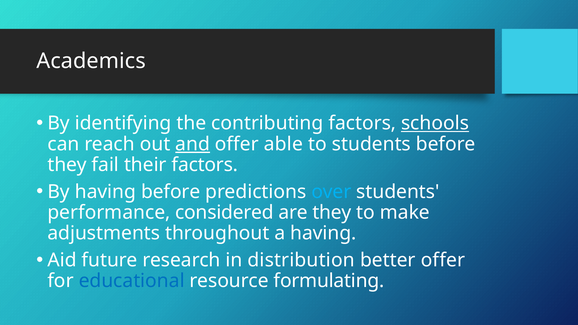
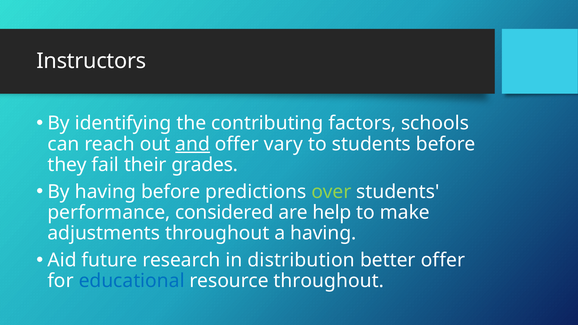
Academics: Academics -> Instructors (91, 61)
schools underline: present -> none (435, 123)
able: able -> vary (283, 144)
their factors: factors -> grades (205, 165)
over colour: light blue -> light green (331, 192)
are they: they -> help (332, 213)
resource formulating: formulating -> throughout (329, 281)
